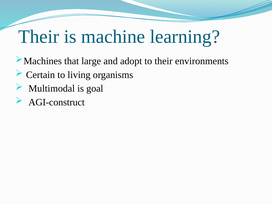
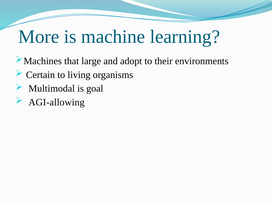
Their: Their -> More (39, 37)
AGI-construct: AGI-construct -> AGI-allowing (57, 102)
